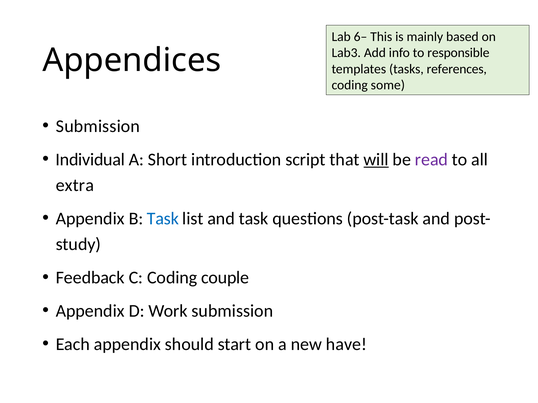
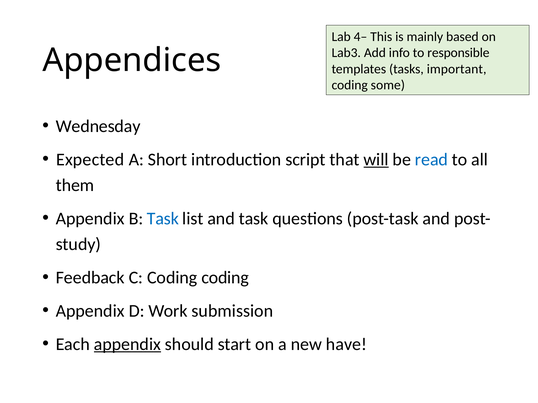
6–: 6– -> 4– (360, 37)
references: references -> important (457, 69)
Submission: Submission -> Wednesday (98, 126)
Individual: Individual -> Expected (90, 160)
read colour: purple -> blue (432, 160)
extra: extra -> them (75, 186)
Coding couple: couple -> coding (225, 278)
appendix underline: none -> present (127, 345)
